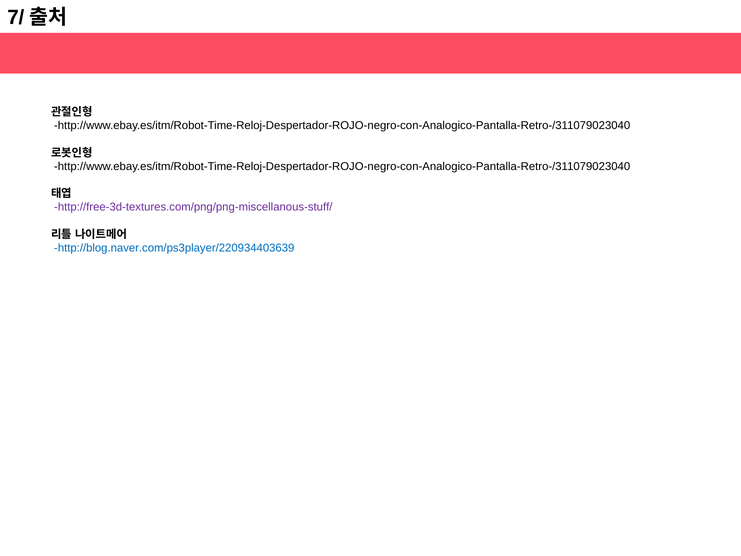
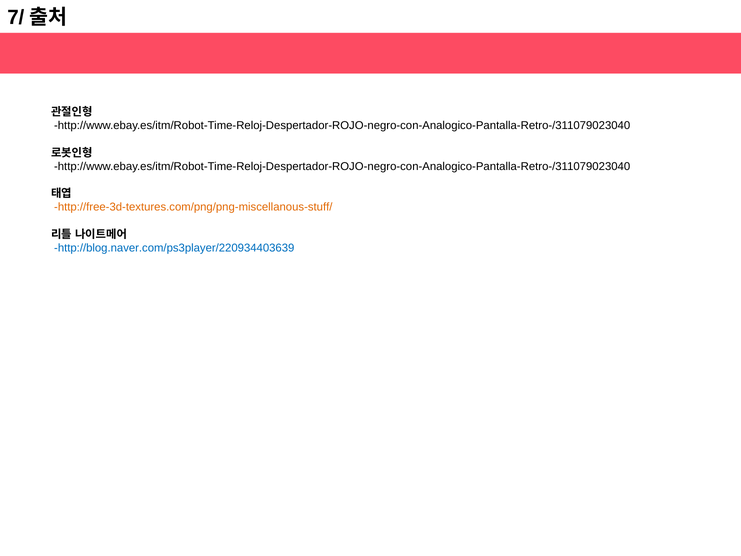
http://free-3d-textures.com/png/png-miscellanous-stuff/ colour: purple -> orange (193, 207)
